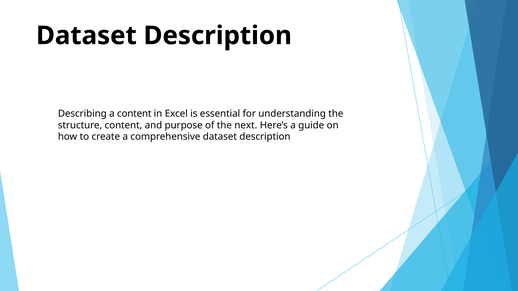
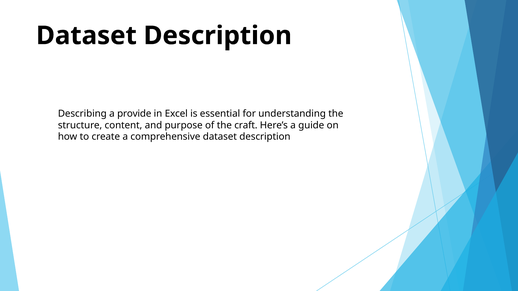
a content: content -> provide (134, 114)
next: next -> craft (246, 125)
